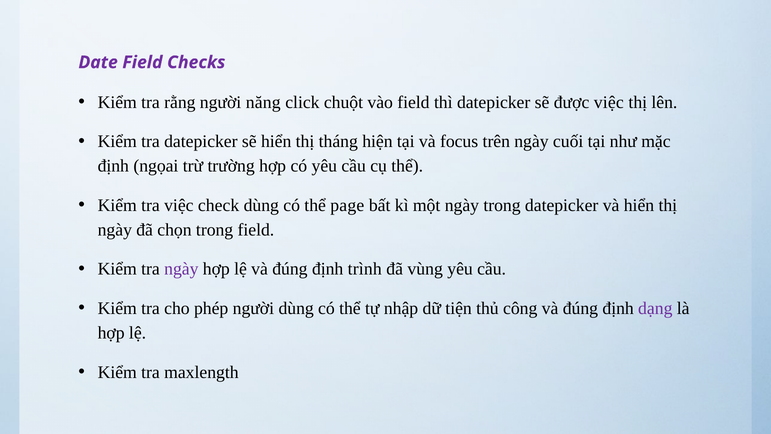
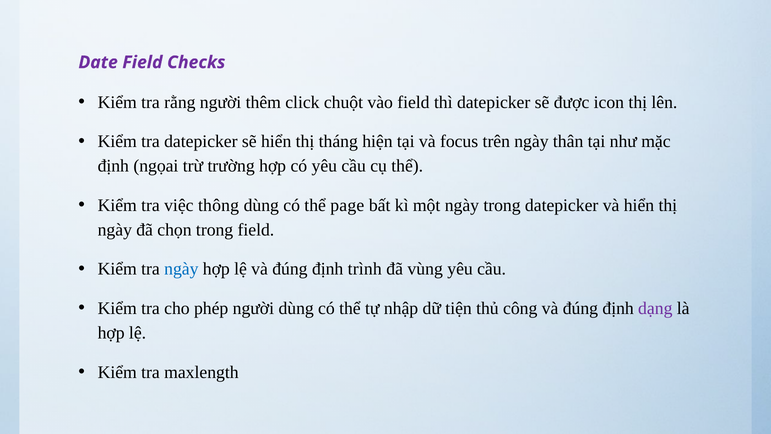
năng: năng -> thêm (263, 102)
được việc: việc -> icon (609, 102)
cuối: cuối -> thân (568, 142)
check: check -> thông (219, 205)
ngày colour: purple -> blue (181, 269)
